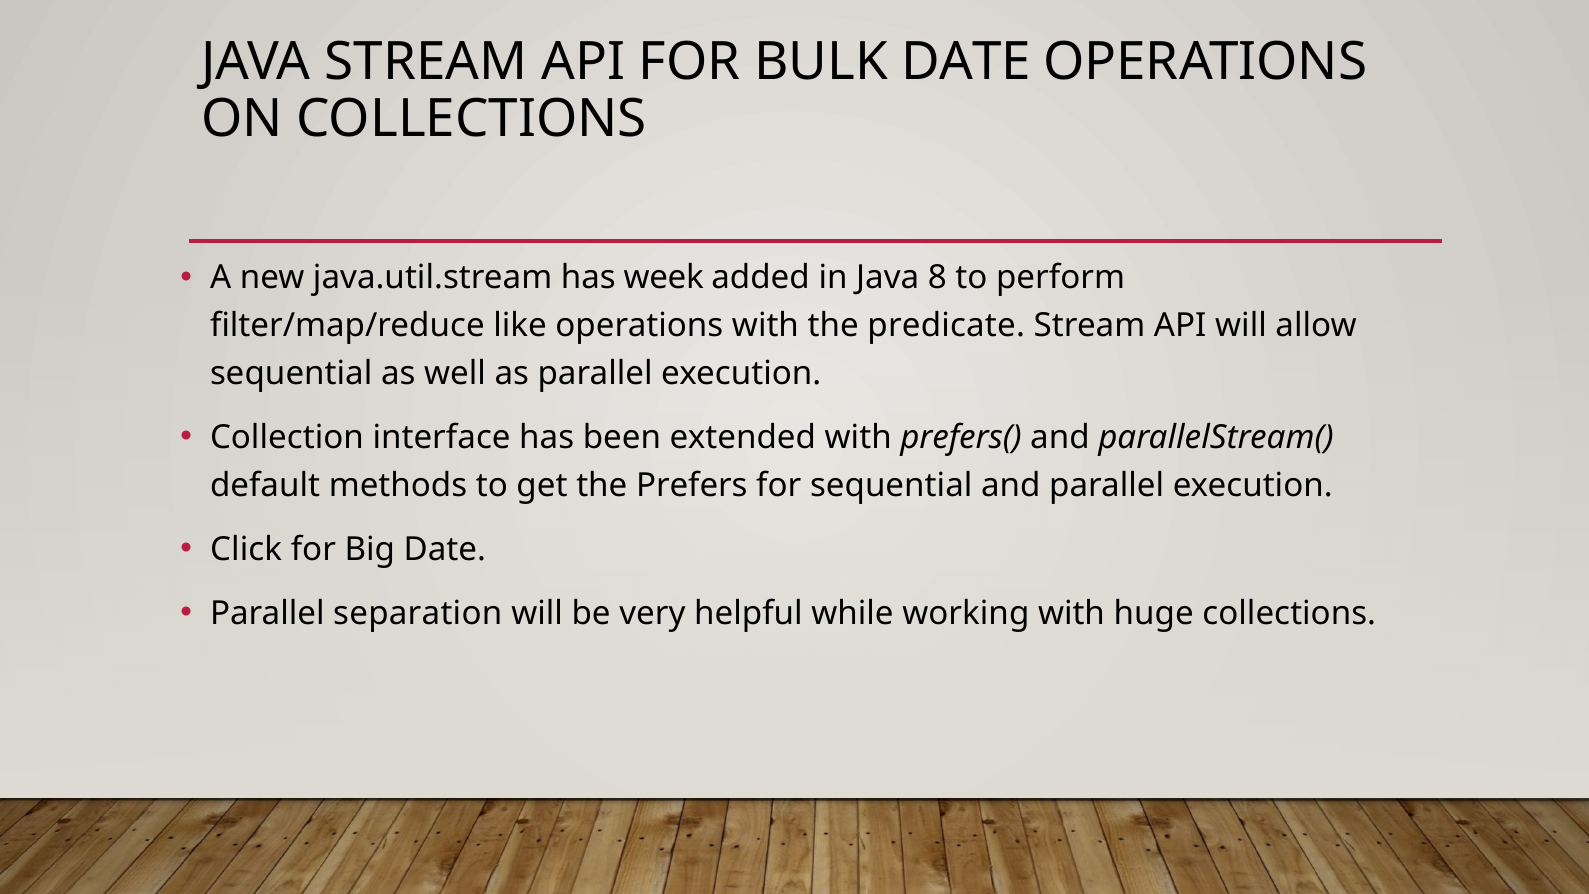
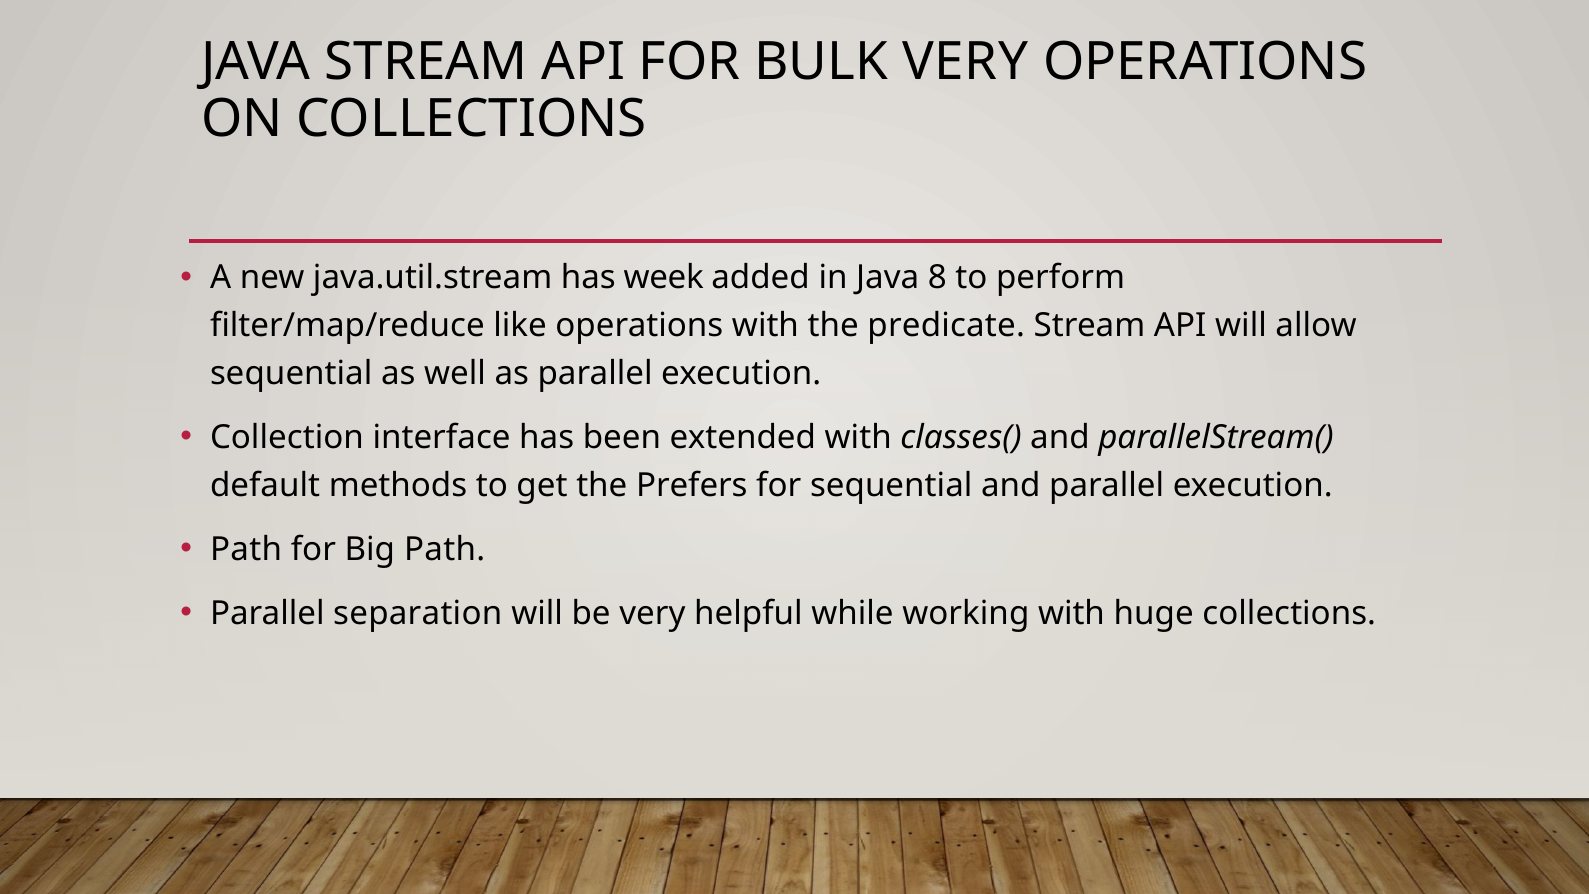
BULK DATE: DATE -> VERY (965, 62)
prefers(: prefers( -> classes( (961, 438)
Click: Click -> Path (246, 549)
Big Date: Date -> Path (445, 549)
